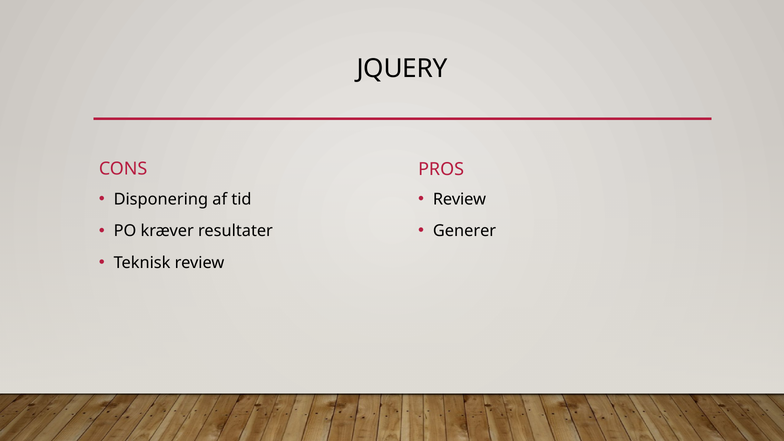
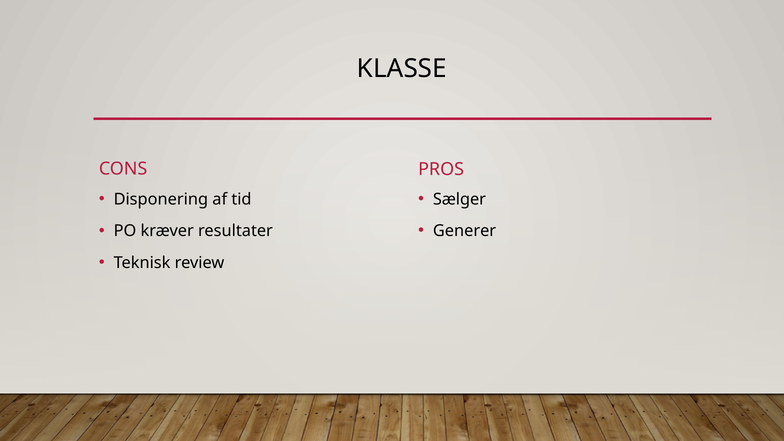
JQUERY: JQUERY -> KLASSE (402, 69)
Review: Review -> Sælger (459, 199)
